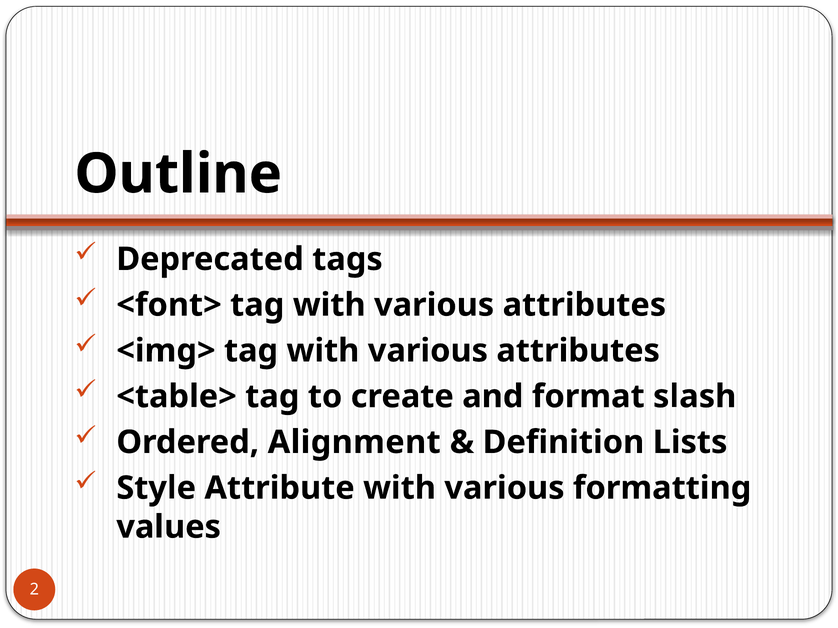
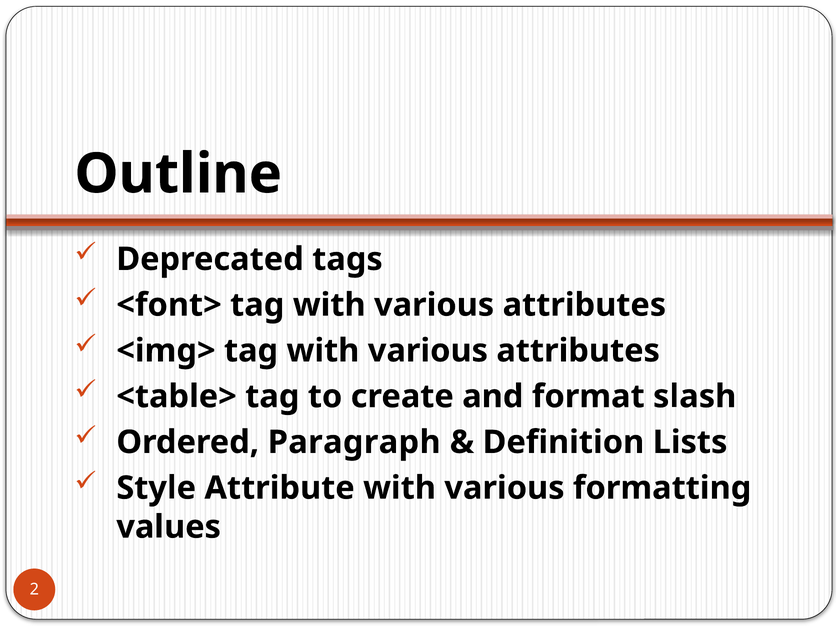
Alignment: Alignment -> Paragraph (354, 443)
